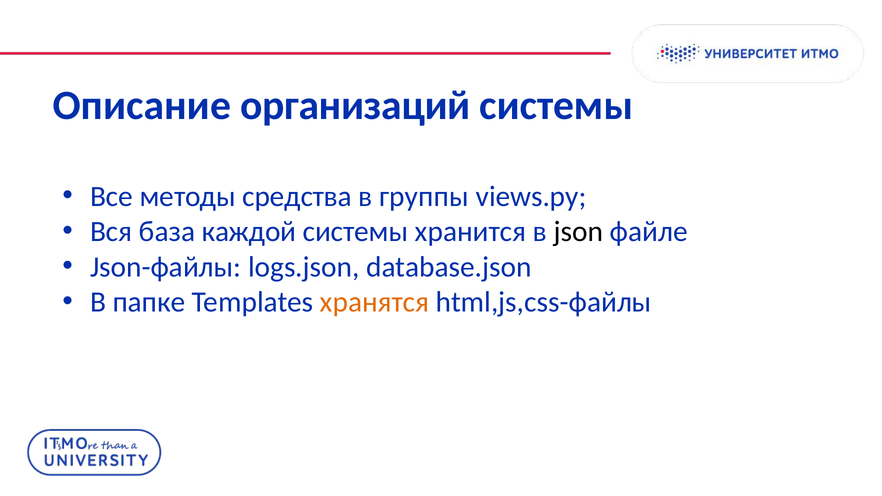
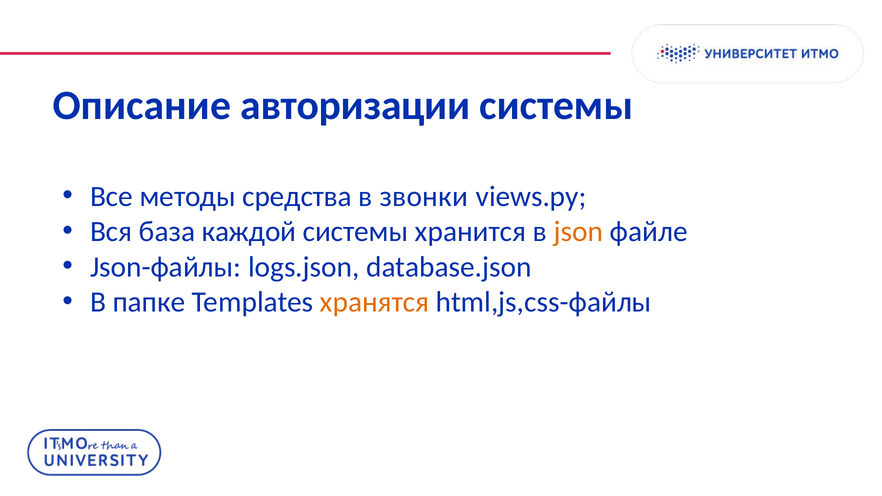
организаций: организаций -> авторизации (355, 105)
группы: группы -> звонки (424, 196)
json colour: black -> orange (579, 232)
